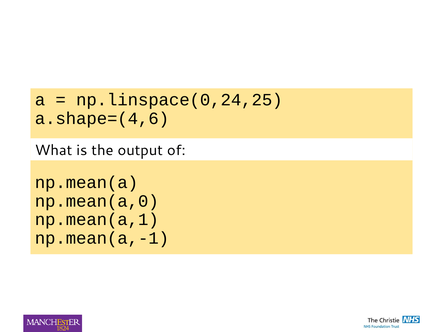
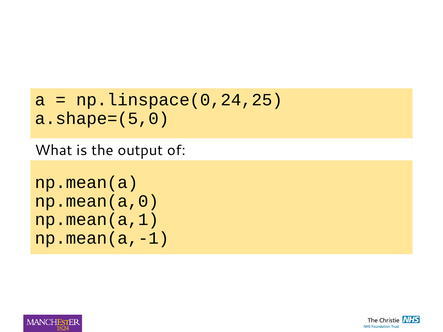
a.shape=(4,6: a.shape=(4,6 -> a.shape=(5,0 (102, 118)
